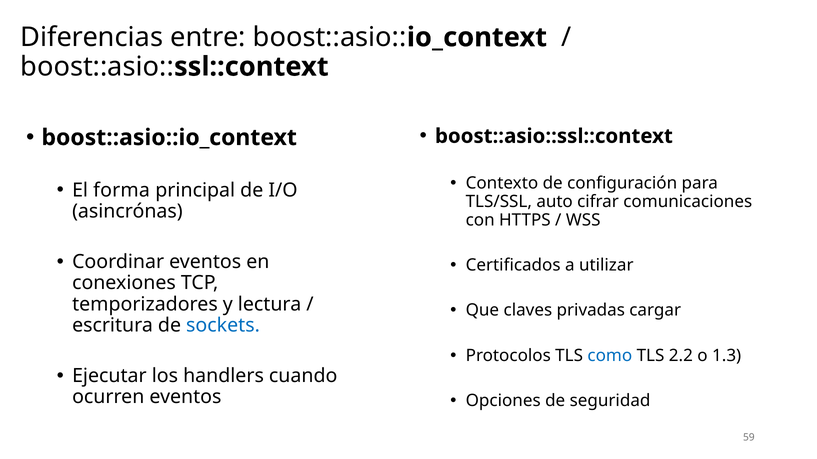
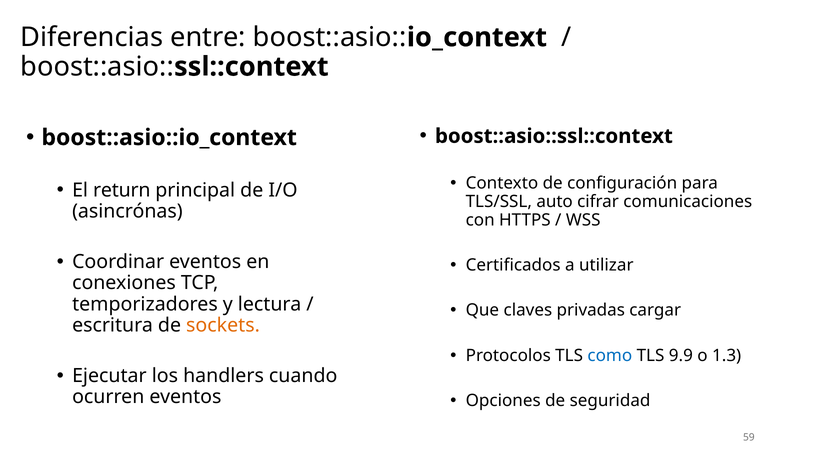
forma: forma -> return (122, 190)
sockets colour: blue -> orange (223, 326)
2.2: 2.2 -> 9.9 (681, 356)
